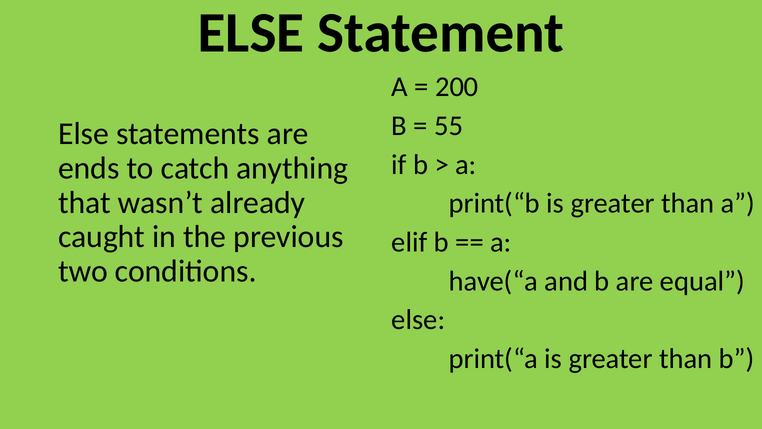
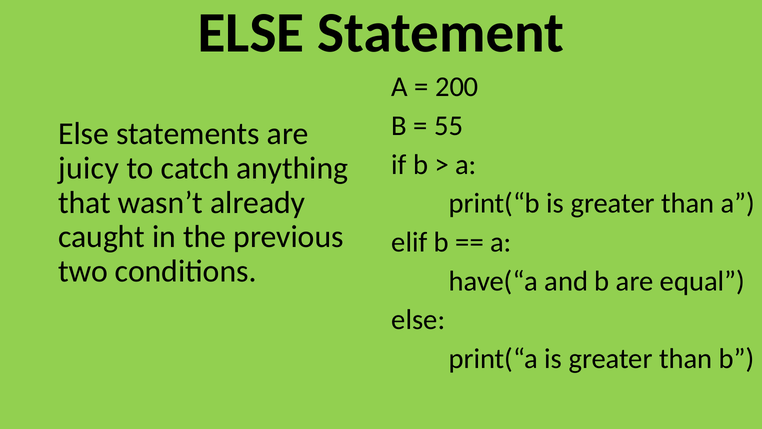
ends: ends -> juicy (89, 168)
